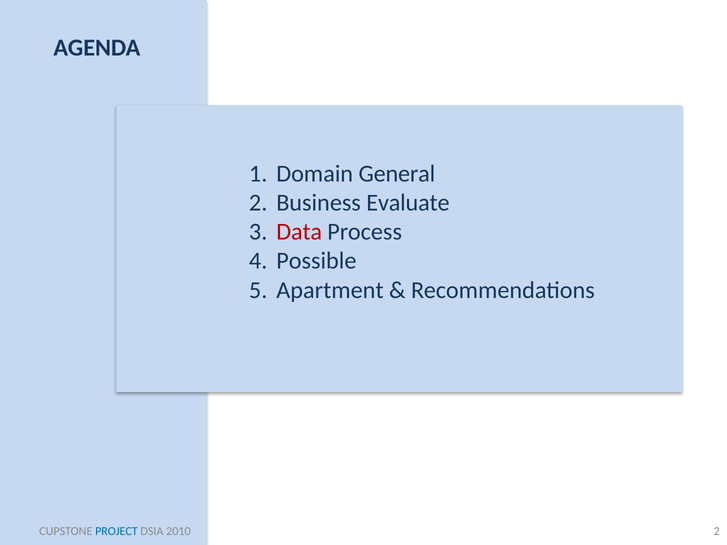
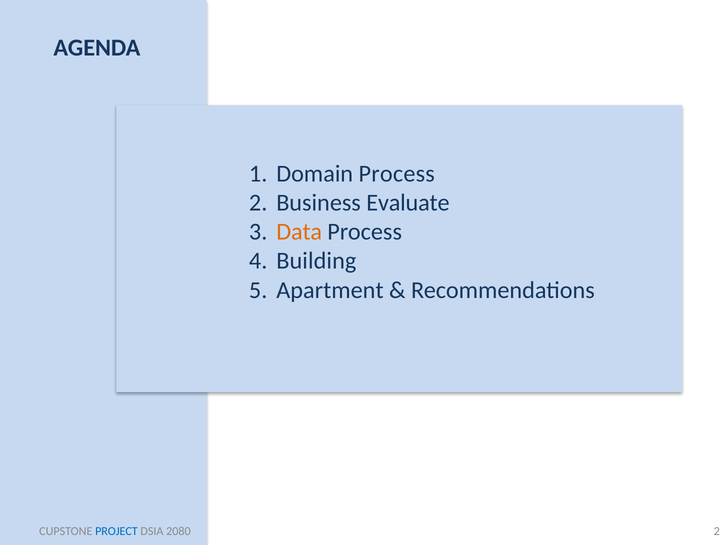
Domain General: General -> Process (397, 174)
Data colour: red -> orange (299, 232)
Possible: Possible -> Building (316, 261)
2010: 2010 -> 2080 (178, 532)
